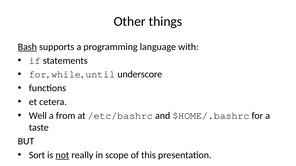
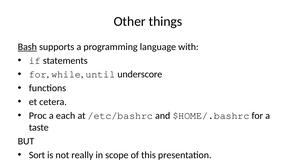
Well: Well -> Proc (38, 116)
from: from -> each (66, 116)
not underline: present -> none (62, 155)
